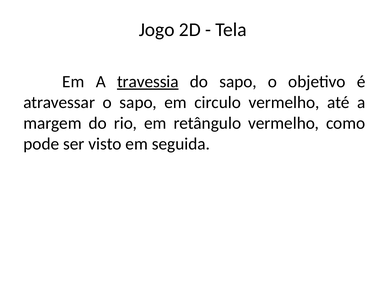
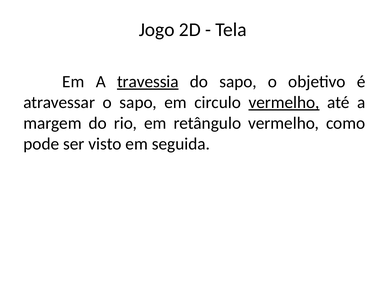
vermelho underline: none -> present (284, 102)
